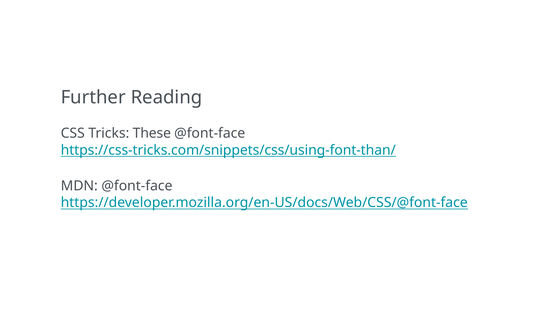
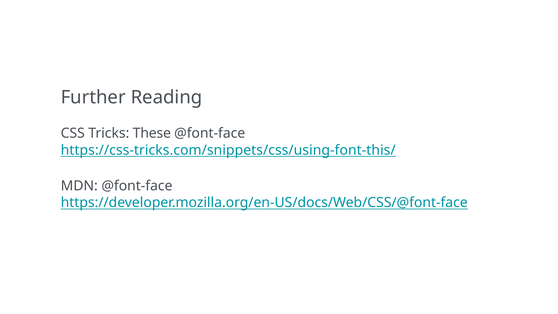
https://css-tricks.com/snippets/css/using-font-than/: https://css-tricks.com/snippets/css/using-font-than/ -> https://css-tricks.com/snippets/css/using-font-this/ (228, 150)
